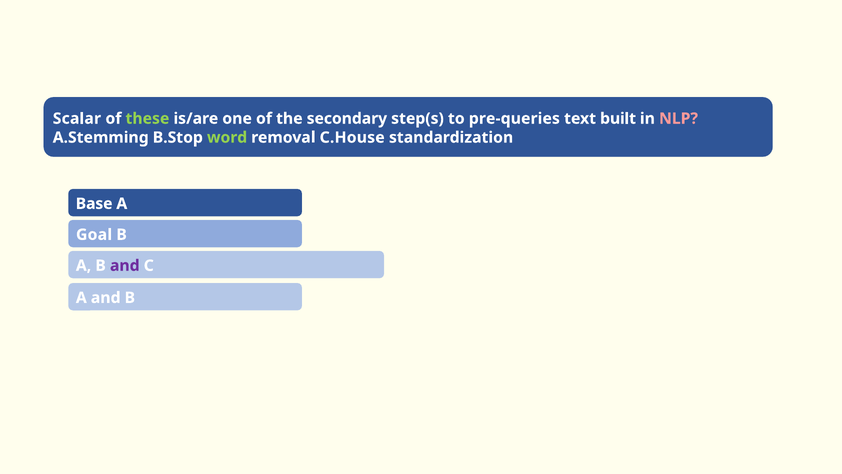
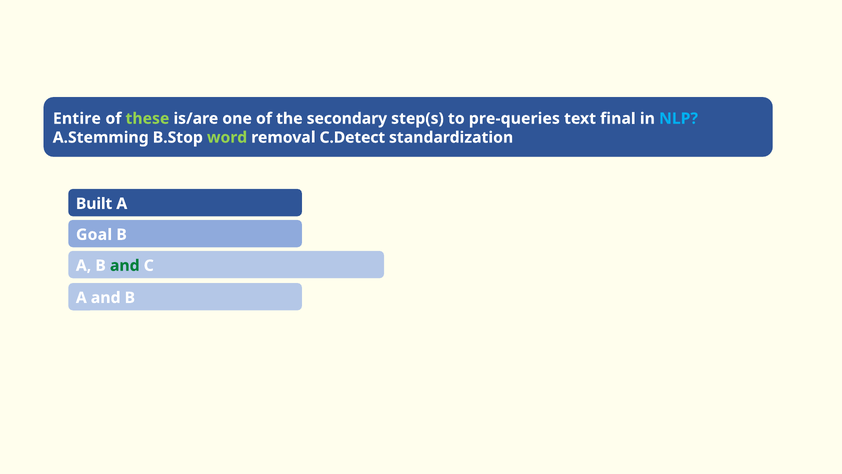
Scalar: Scalar -> Entire (77, 118)
built: built -> final (618, 118)
NLP colour: pink -> light blue (678, 118)
C.House: C.House -> C.Detect (352, 137)
Base: Base -> Built (94, 204)
and colour: purple -> green (125, 265)
